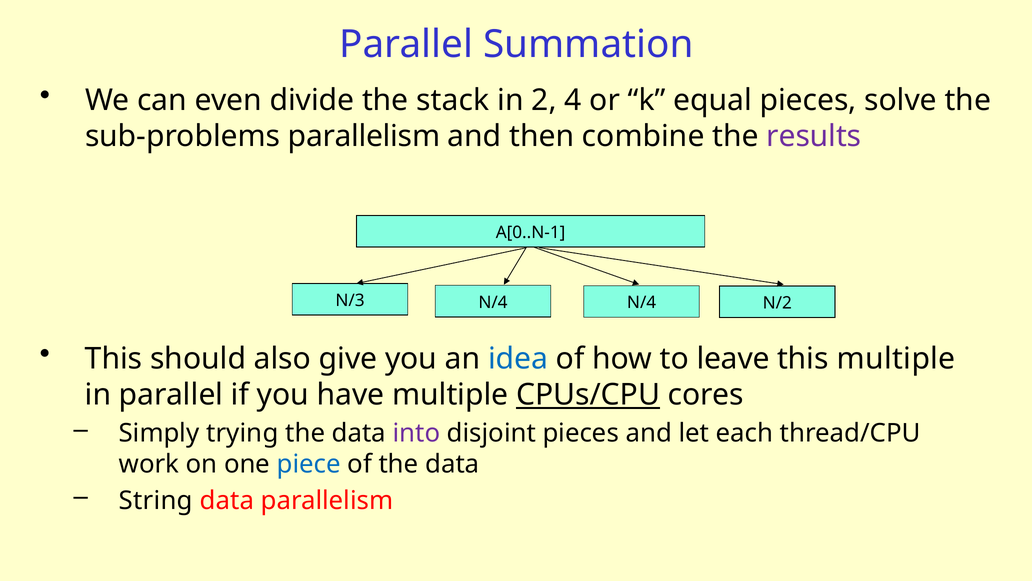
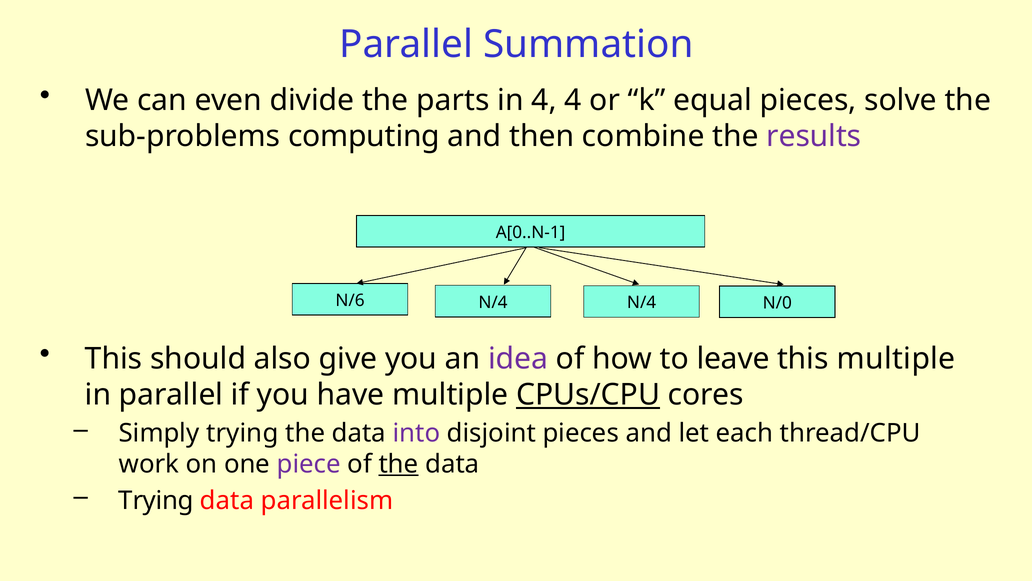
stack: stack -> parts (453, 100)
in 2: 2 -> 4 (544, 100)
sub-problems parallelism: parallelism -> computing (364, 136)
N/3: N/3 -> N/6 (350, 300)
N/2: N/2 -> N/0 (777, 303)
idea colour: blue -> purple (518, 358)
piece colour: blue -> purple (309, 464)
the underline: none -> present (399, 464)
String: String -> Trying (156, 500)
